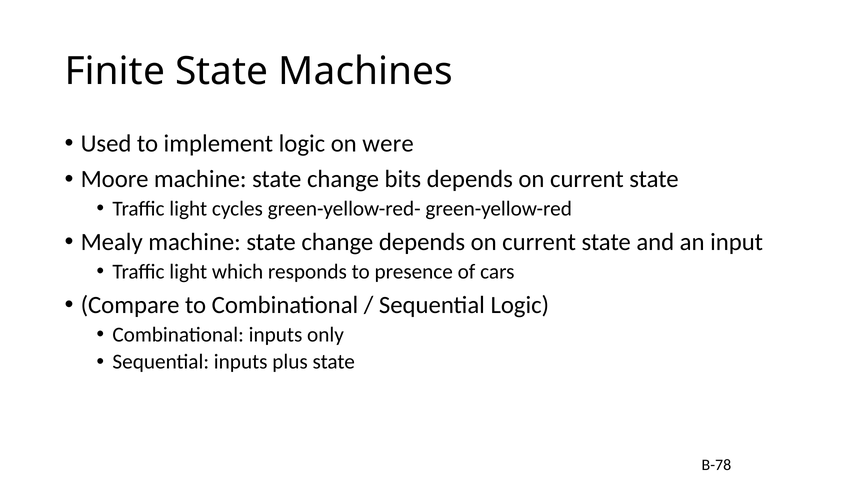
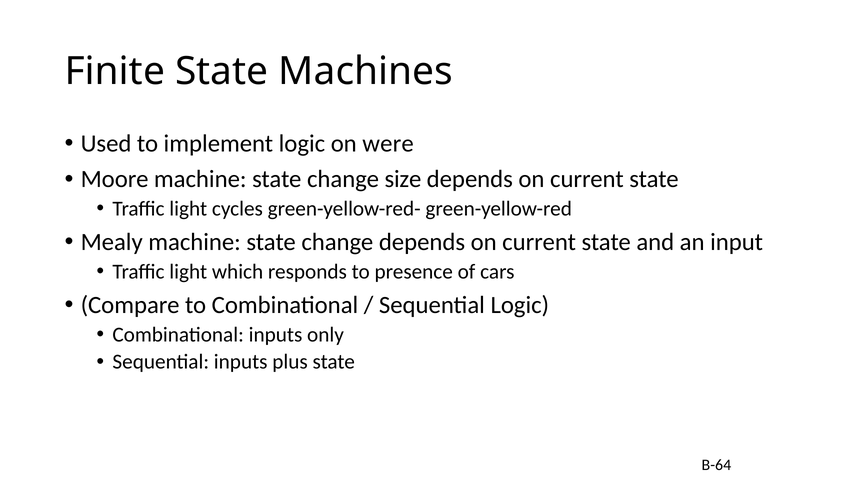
bits: bits -> size (403, 179)
B-78: B-78 -> B-64 (716, 465)
